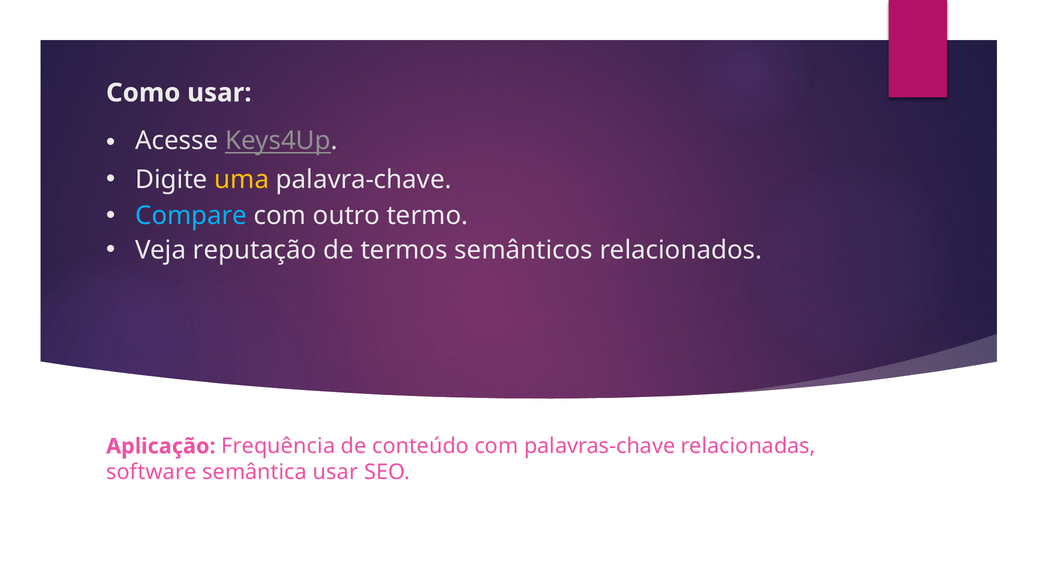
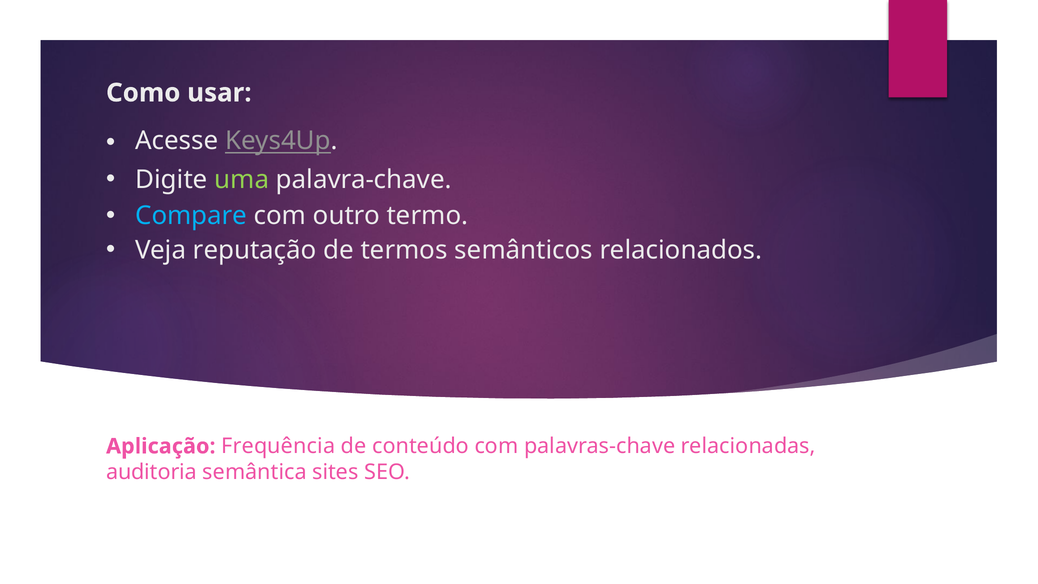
uma colour: yellow -> light green (242, 179)
software: software -> auditoria (151, 472)
semântica usar: usar -> sites (335, 472)
